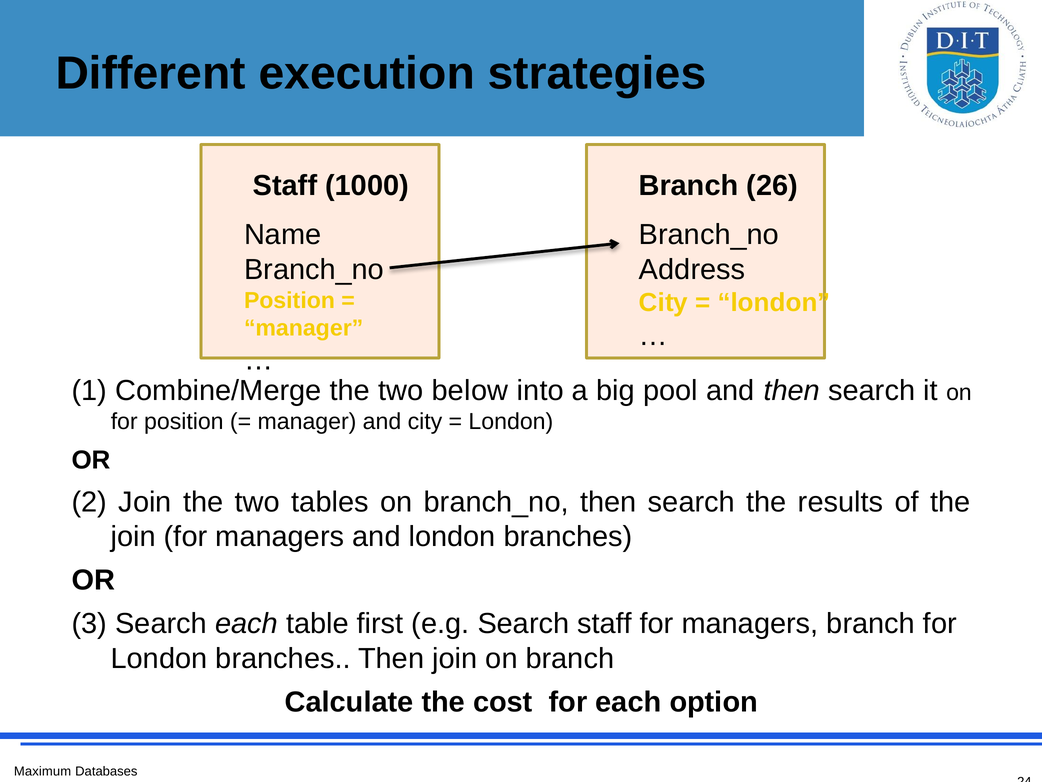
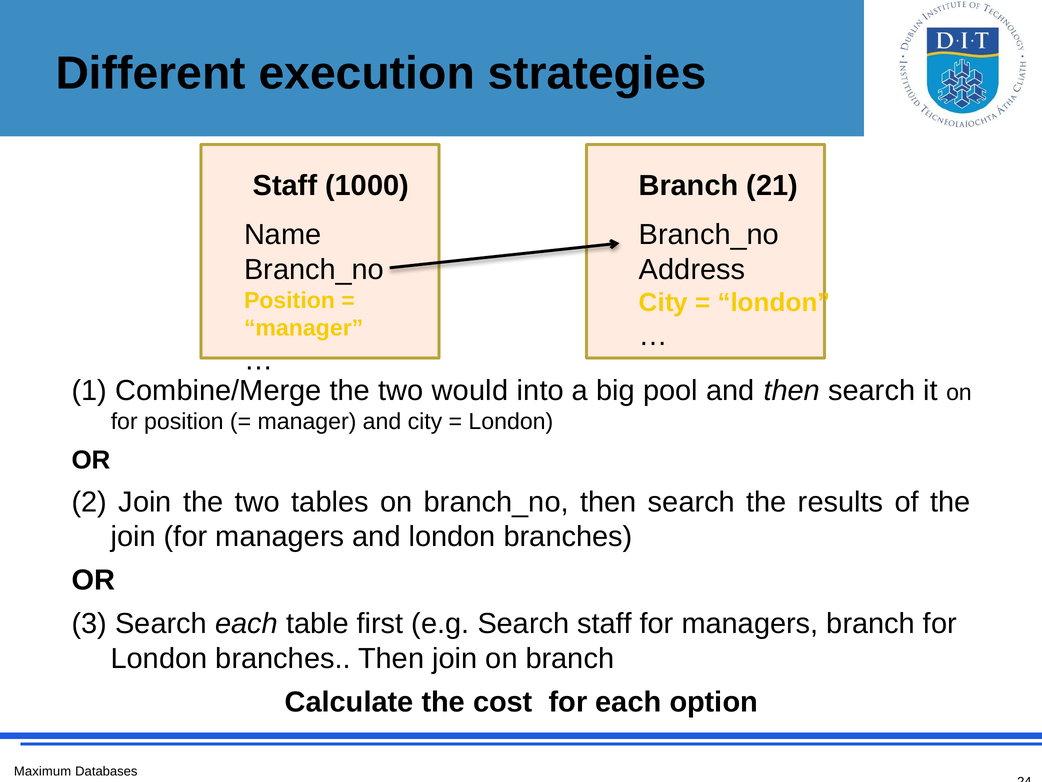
26: 26 -> 21 (772, 186)
below: below -> would (470, 391)
